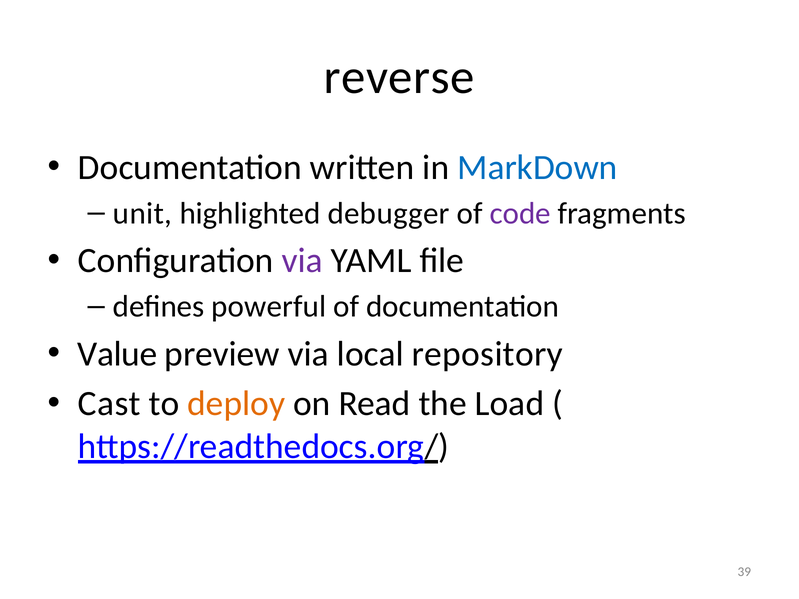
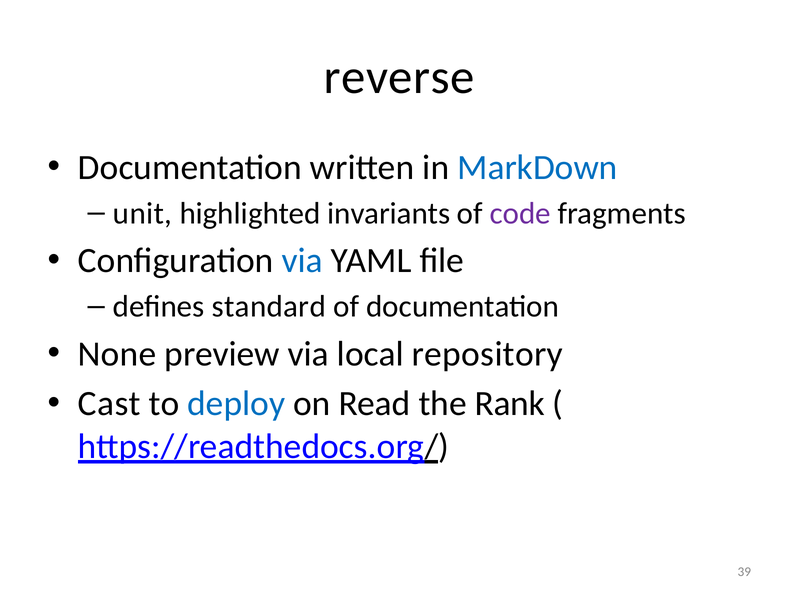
debugger: debugger -> invariants (389, 213)
via colour: purple -> blue (302, 261)
powerful: powerful -> standard (269, 307)
Value: Value -> None (117, 354)
deploy colour: orange -> blue (236, 404)
Load: Load -> Rank (510, 404)
